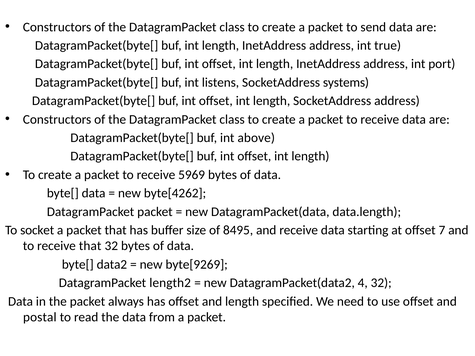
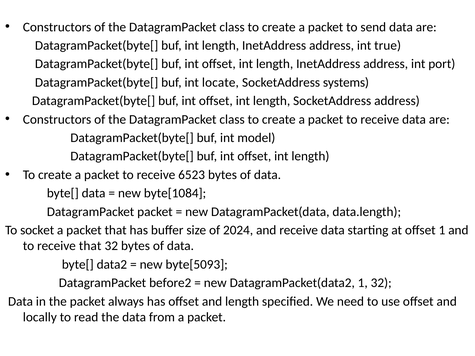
listens: listens -> locate (220, 82)
above: above -> model (256, 138)
5969: 5969 -> 6523 (192, 175)
byte[4262: byte[4262 -> byte[1084 (175, 193)
8495: 8495 -> 2024 (238, 230)
offset 7: 7 -> 1 (442, 230)
byte[9269: byte[9269 -> byte[5093 (197, 265)
length2: length2 -> before2 (170, 283)
DatagramPacket(data2 4: 4 -> 1 (363, 283)
postal: postal -> locally (40, 317)
